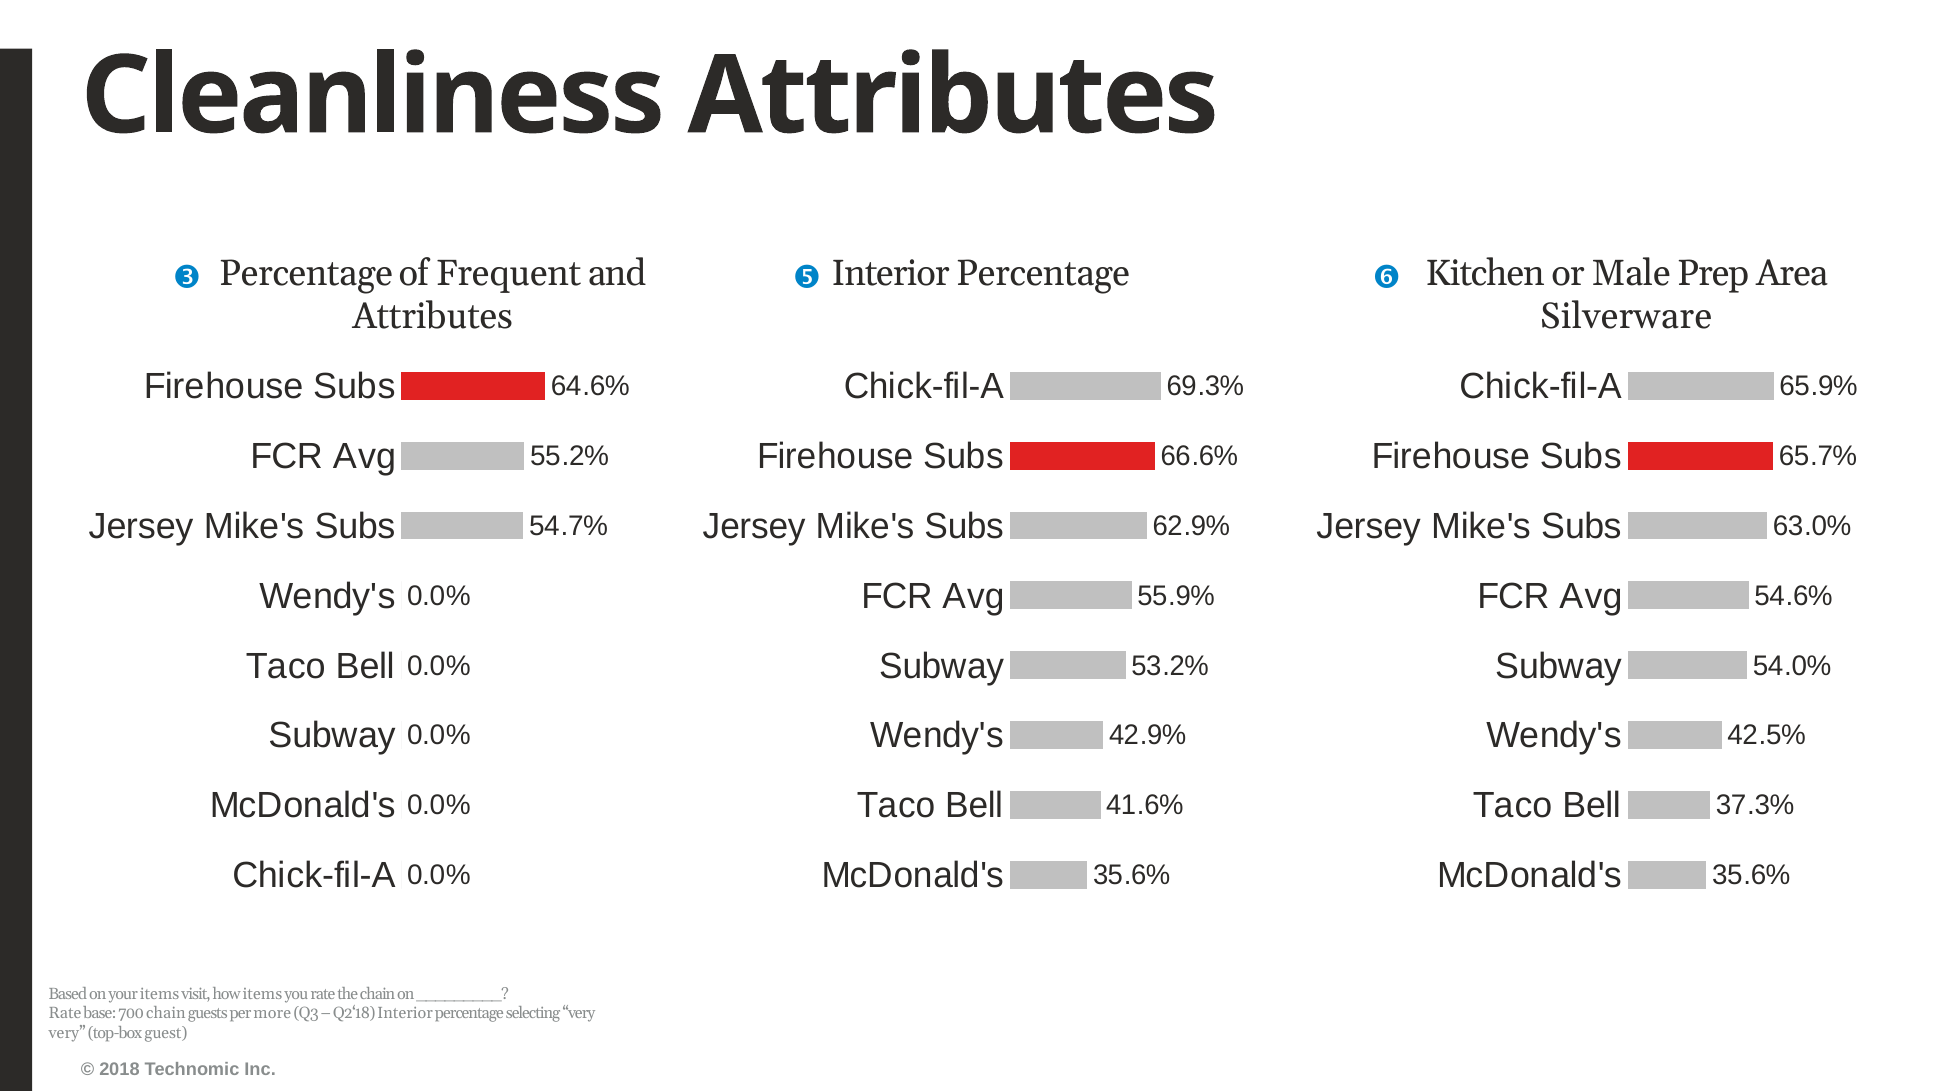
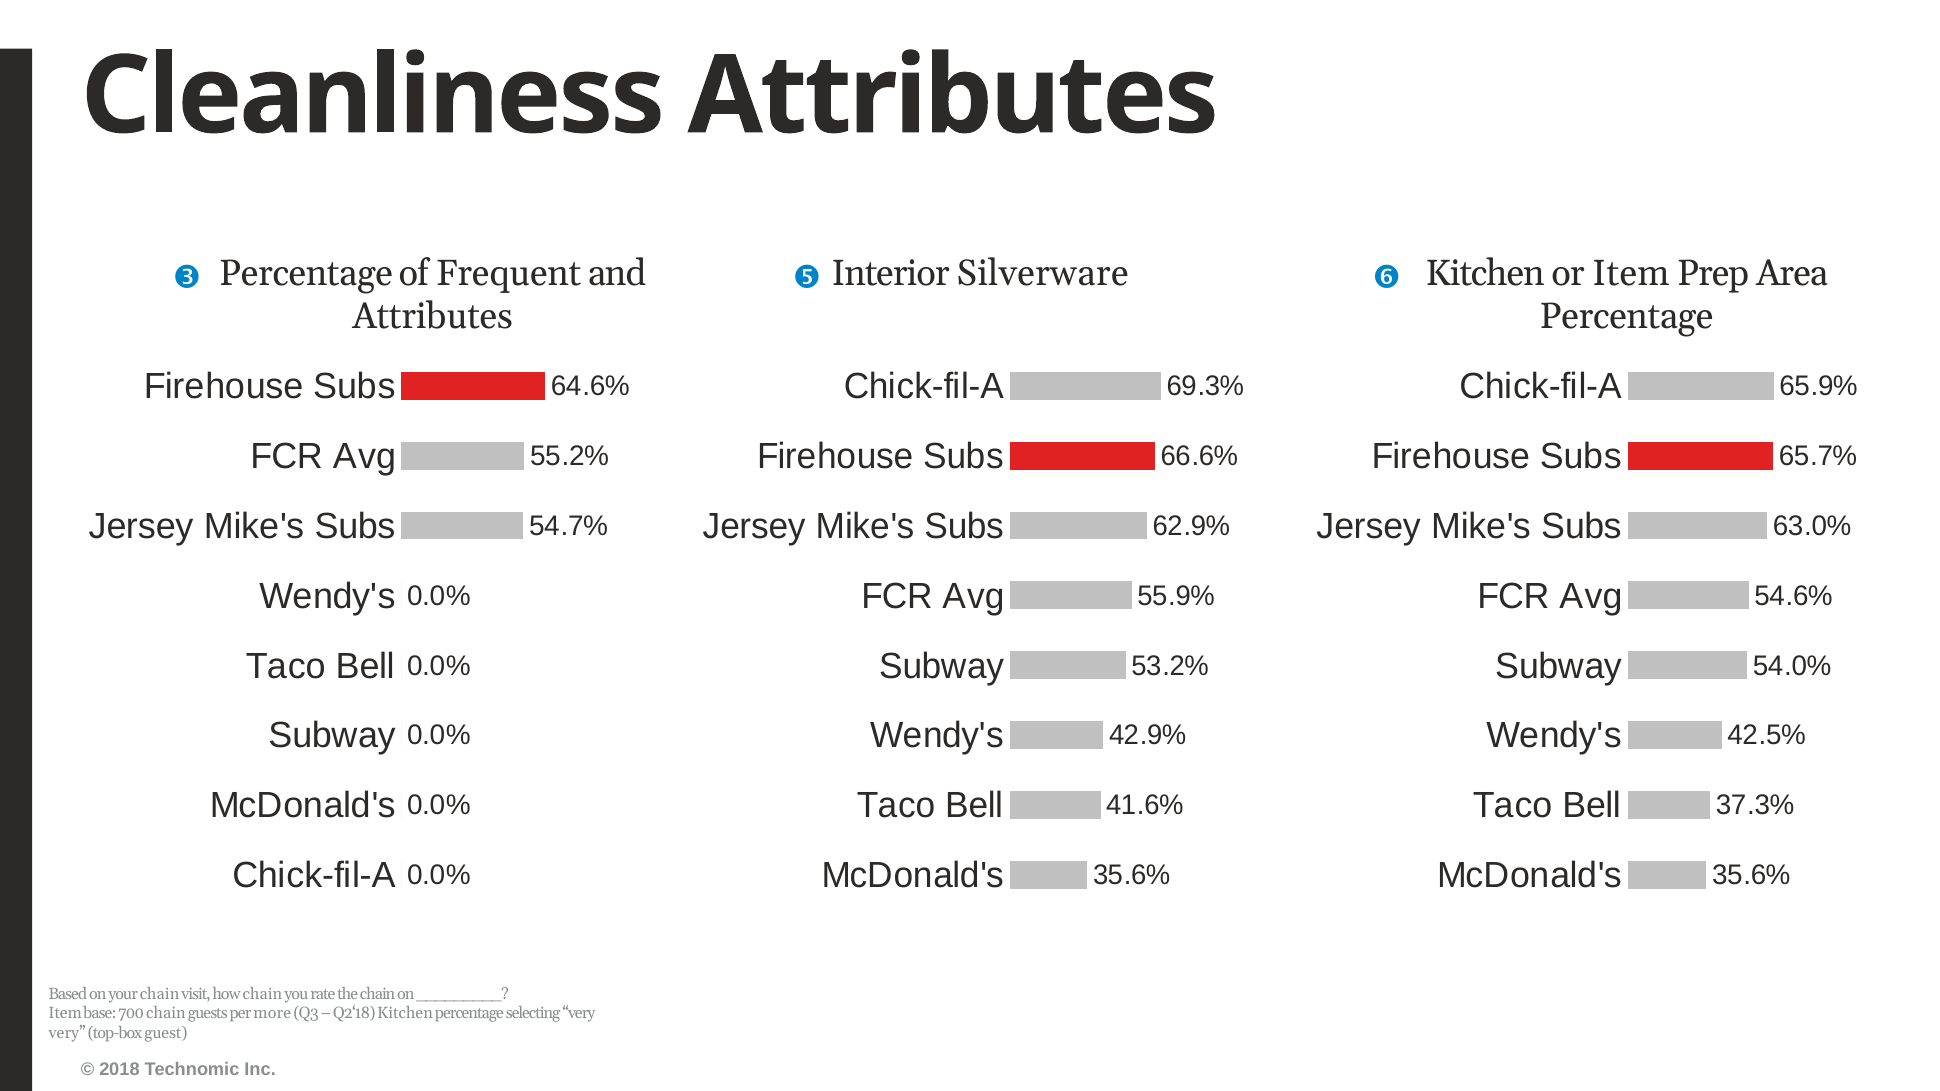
Percentage: Percentage -> Silverware (1043, 273)
or Male: Male -> Item (1631, 273)
Silverware: Silverware -> Percentage (1627, 317)
your items: items -> chain (160, 994)
how items: items -> chain (262, 994)
Rate: Rate -> Item (65, 1014)
Q2‘18 Interior: Interior -> Kitchen (405, 1014)
